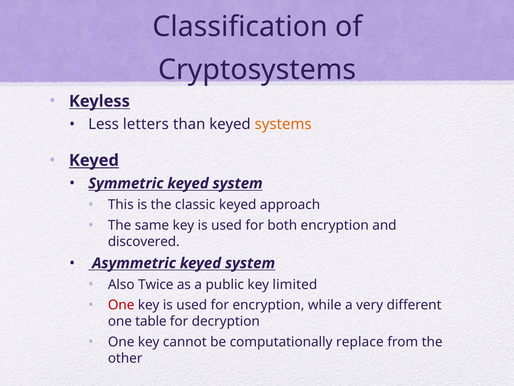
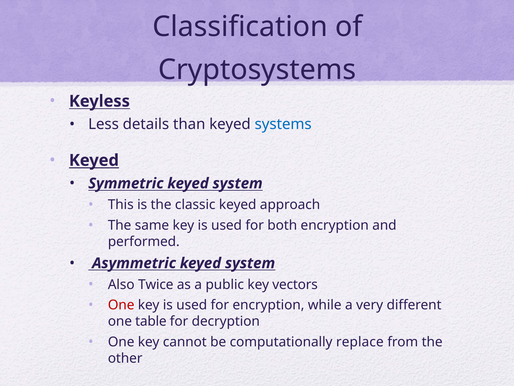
letters: letters -> details (146, 124)
systems colour: orange -> blue (283, 124)
discovered: discovered -> performed (144, 241)
limited: limited -> vectors (295, 284)
